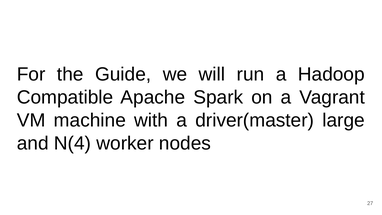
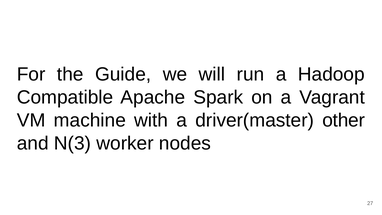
large: large -> other (344, 120)
N(4: N(4 -> N(3 (73, 143)
